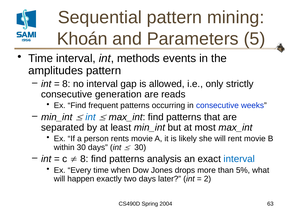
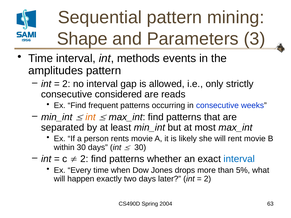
Khoán: Khoán -> Shape (82, 39)
5: 5 -> 3 (254, 39)
8: 8 -> 2 (66, 84)
generation: generation -> considered (118, 94)
int colour: blue -> orange (91, 117)
8: 8 -> 2 (84, 159)
analysis: analysis -> whether (164, 159)
